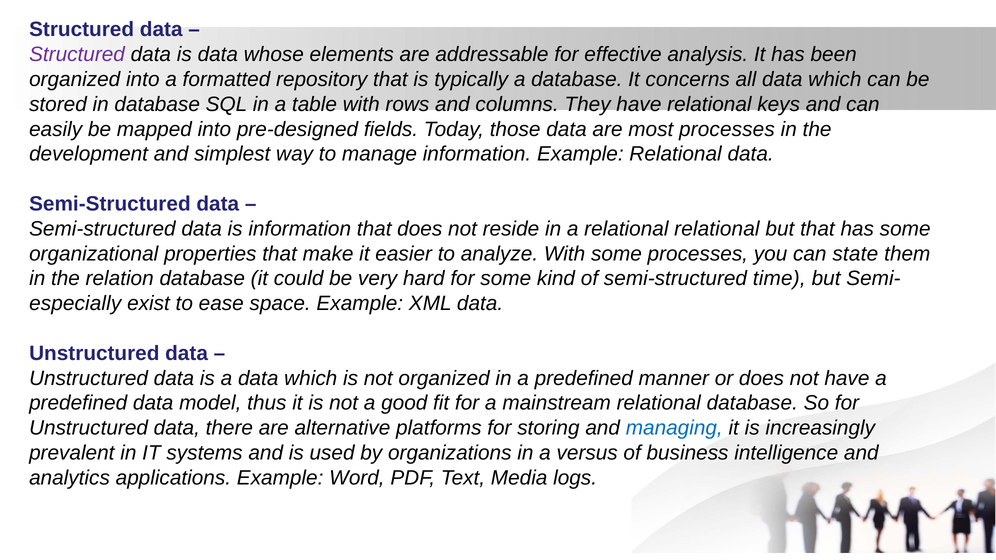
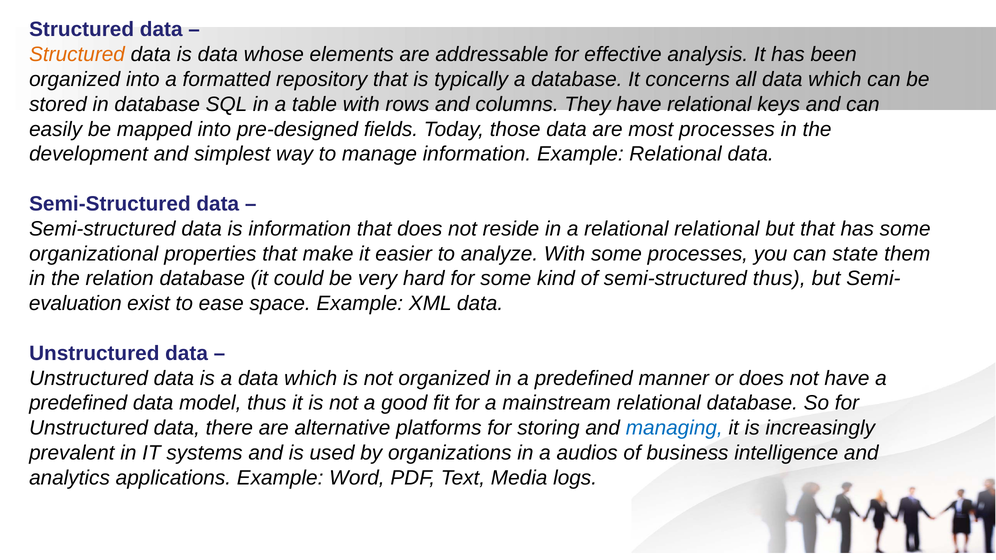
Structured colour: purple -> orange (77, 55)
semi-structured time: time -> thus (779, 279)
especially: especially -> evaluation (75, 304)
versus: versus -> audios (587, 453)
